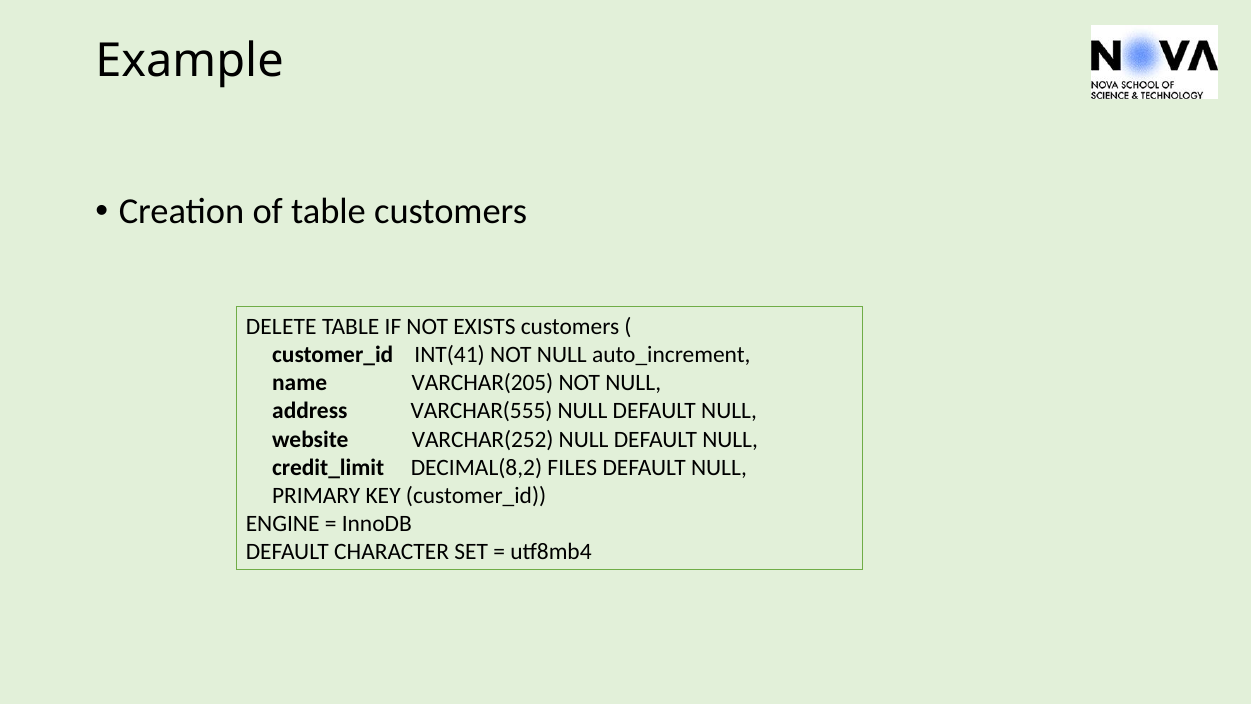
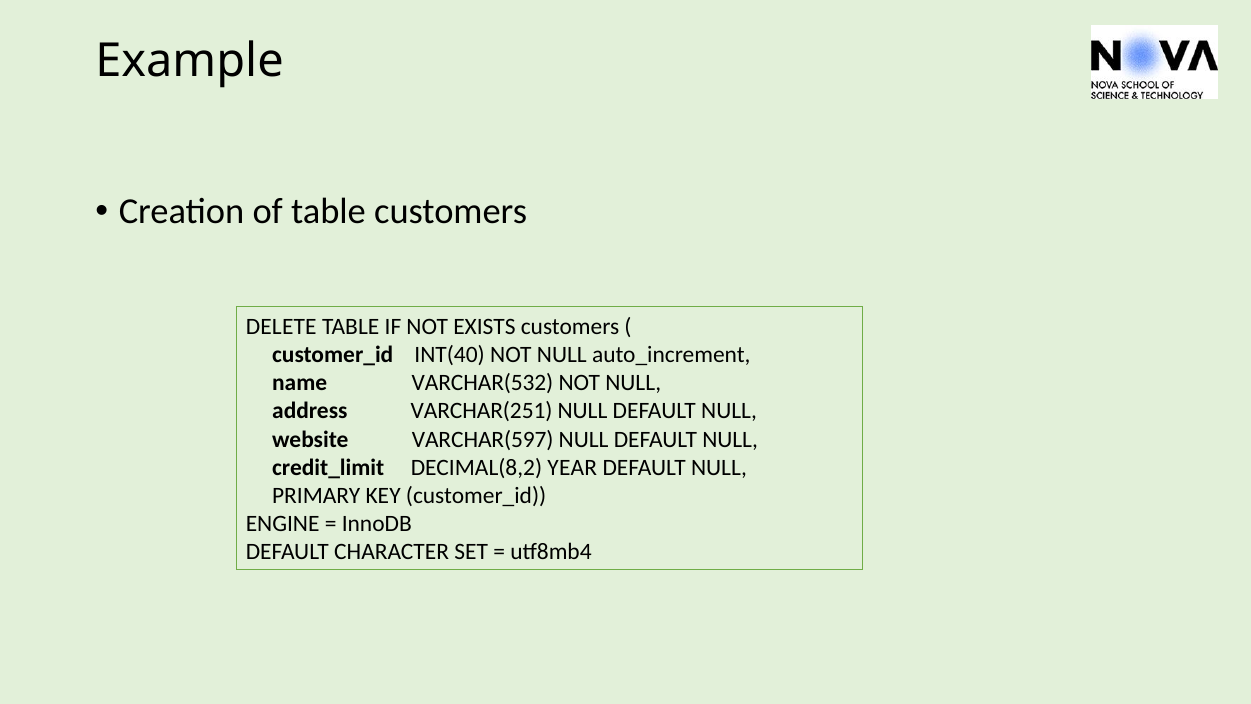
INT(41: INT(41 -> INT(40 (450, 355)
VARCHAR(205: VARCHAR(205 -> VARCHAR(532 (483, 383)
VARCHAR(555: VARCHAR(555 -> VARCHAR(251 (482, 411)
VARCHAR(252: VARCHAR(252 -> VARCHAR(597 (483, 439)
FILES: FILES -> YEAR (572, 467)
